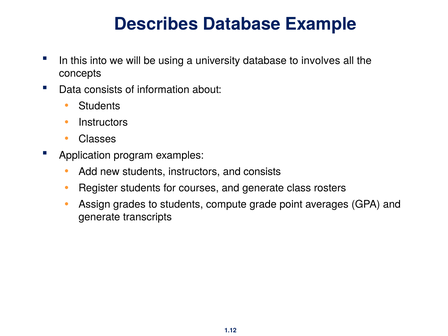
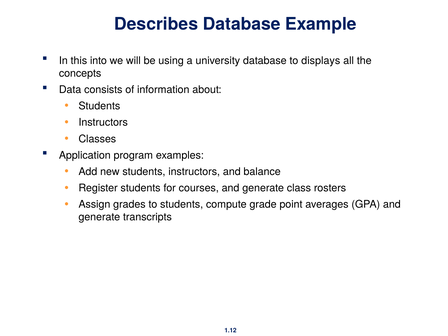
involves: involves -> displays (321, 61)
and consists: consists -> balance (262, 172)
